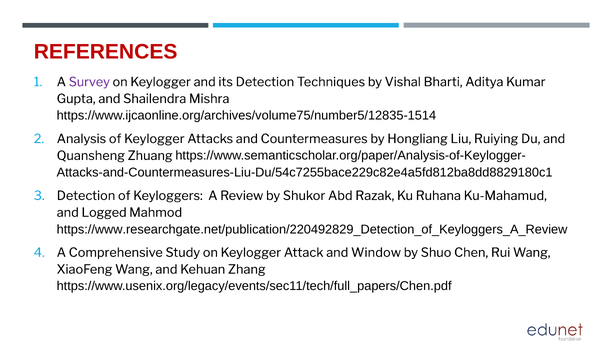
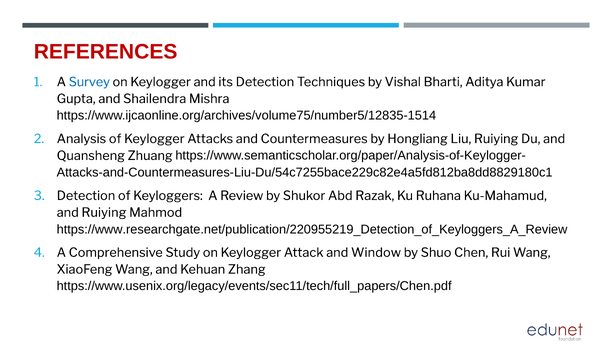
Survey colour: purple -> blue (89, 82)
and Logged: Logged -> Ruiying (104, 213)
https://www.researchgate.net/publication/220492829_Detection_of_Keyloggers_A_Review: https://www.researchgate.net/publication/220492829_Detection_of_Keyloggers_A_Review -> https://www.researchgate.net/publication/220955219_Detection_of_Keyloggers_A_Review (312, 230)
